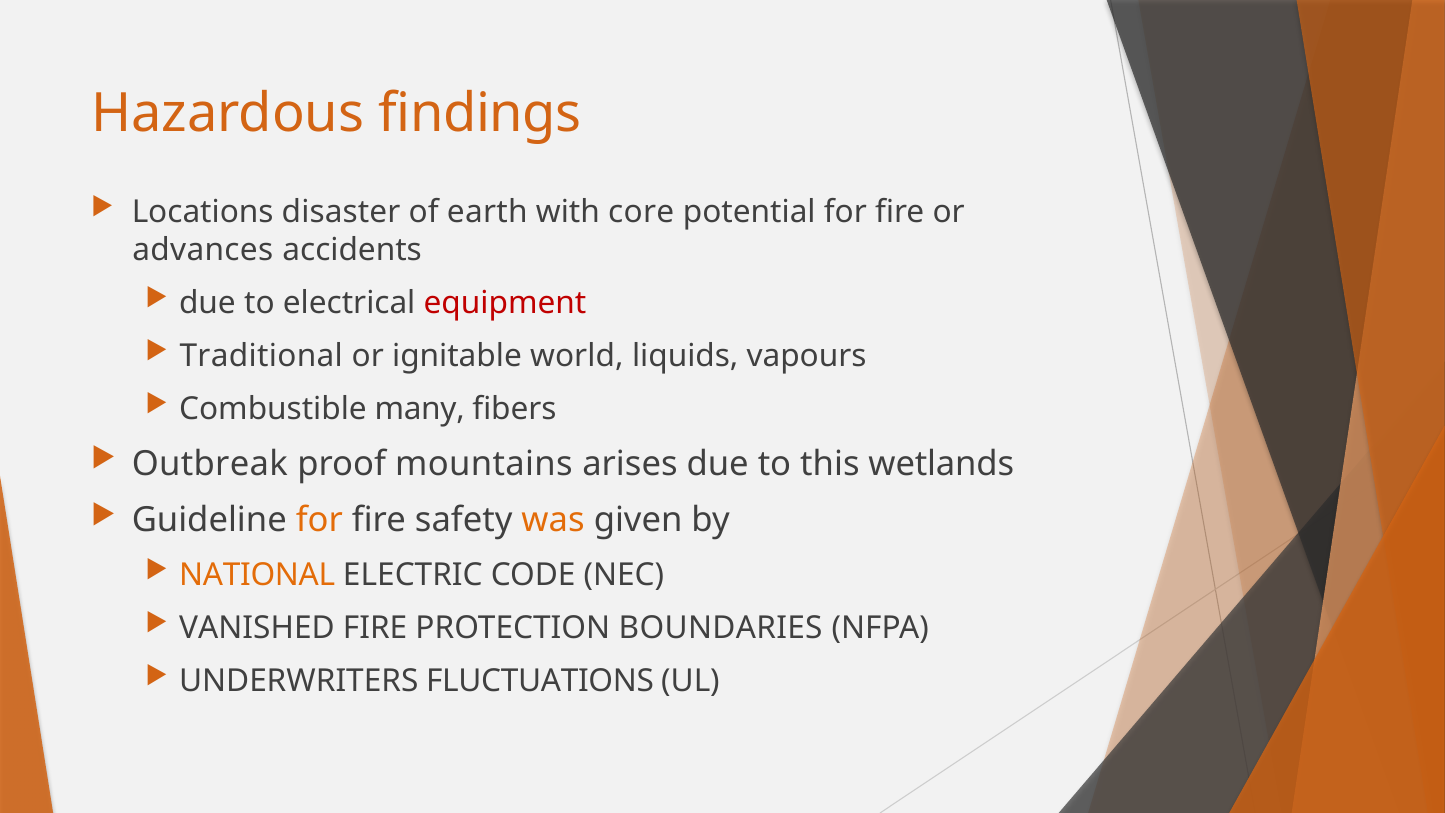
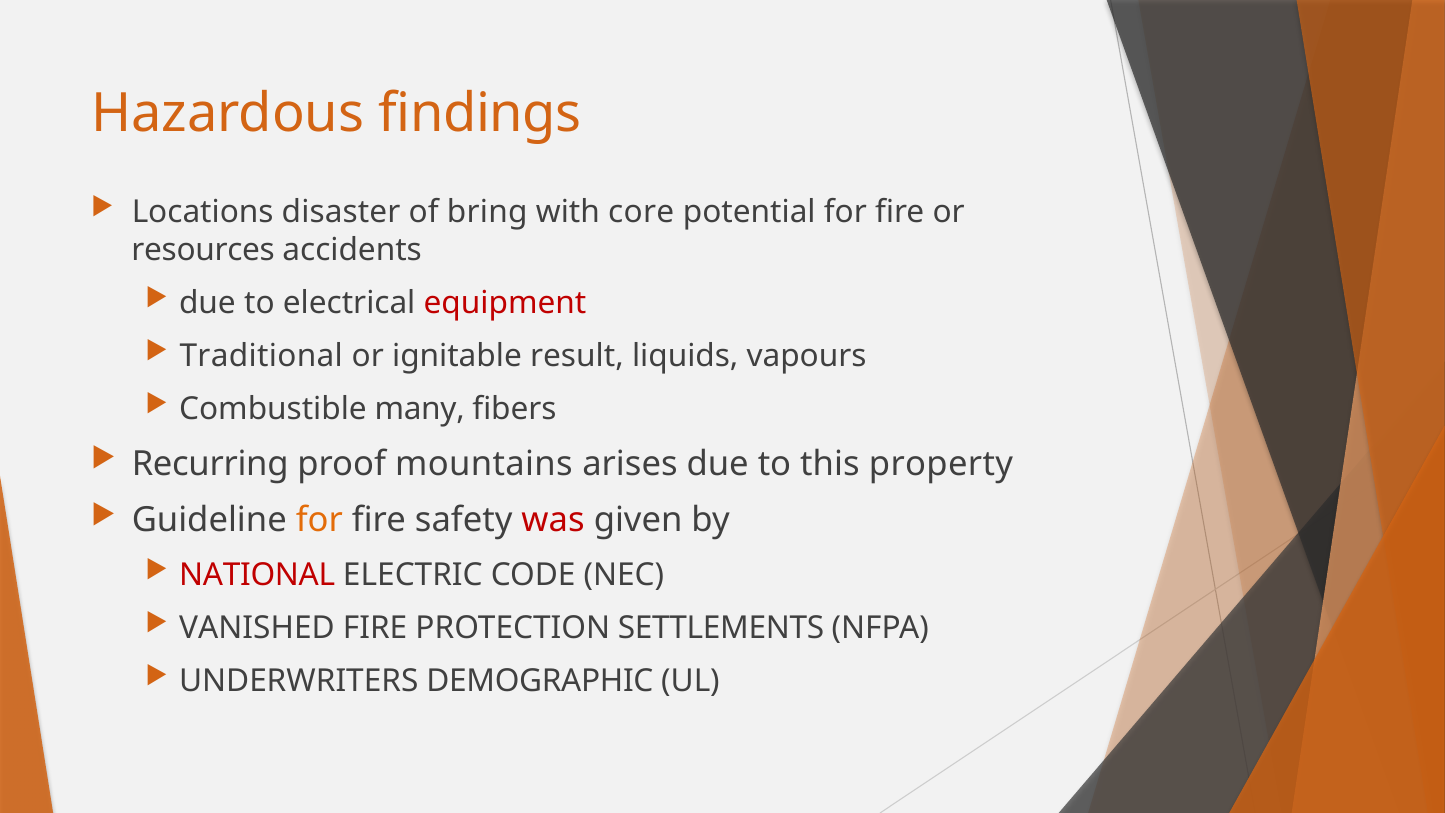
earth: earth -> bring (487, 212)
advances: advances -> resources (203, 250)
world: world -> result (577, 356)
Outbreak: Outbreak -> Recurring (210, 464)
wetlands: wetlands -> property (941, 464)
was colour: orange -> red (553, 520)
NATIONAL colour: orange -> red (257, 575)
BOUNDARIES: BOUNDARIES -> SETTLEMENTS (721, 628)
FLUCTUATIONS: FLUCTUATIONS -> DEMOGRAPHIC (540, 681)
